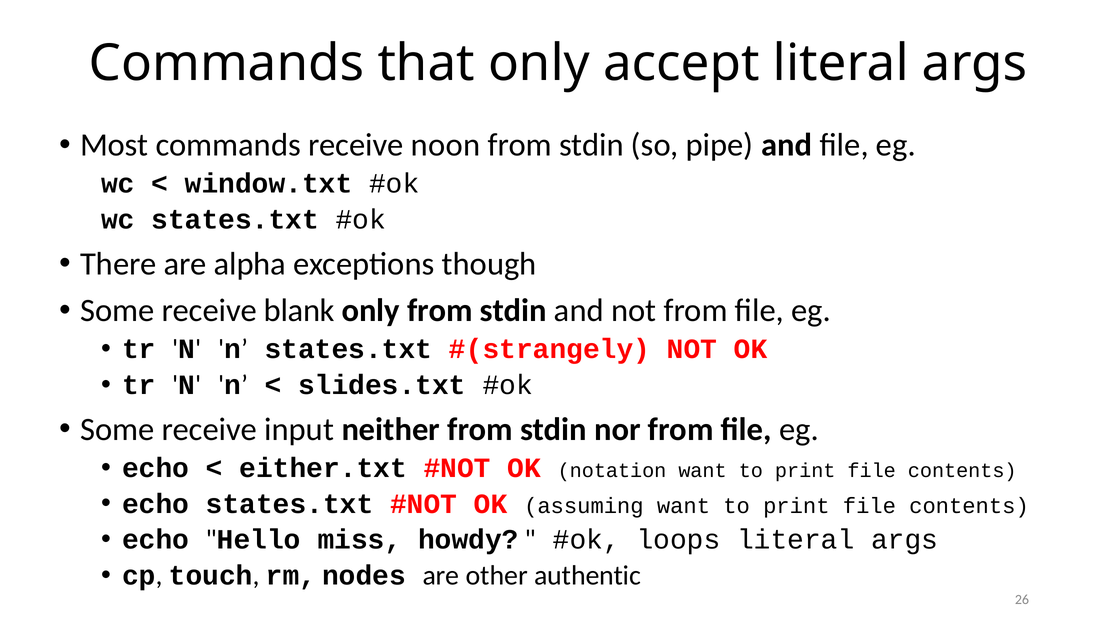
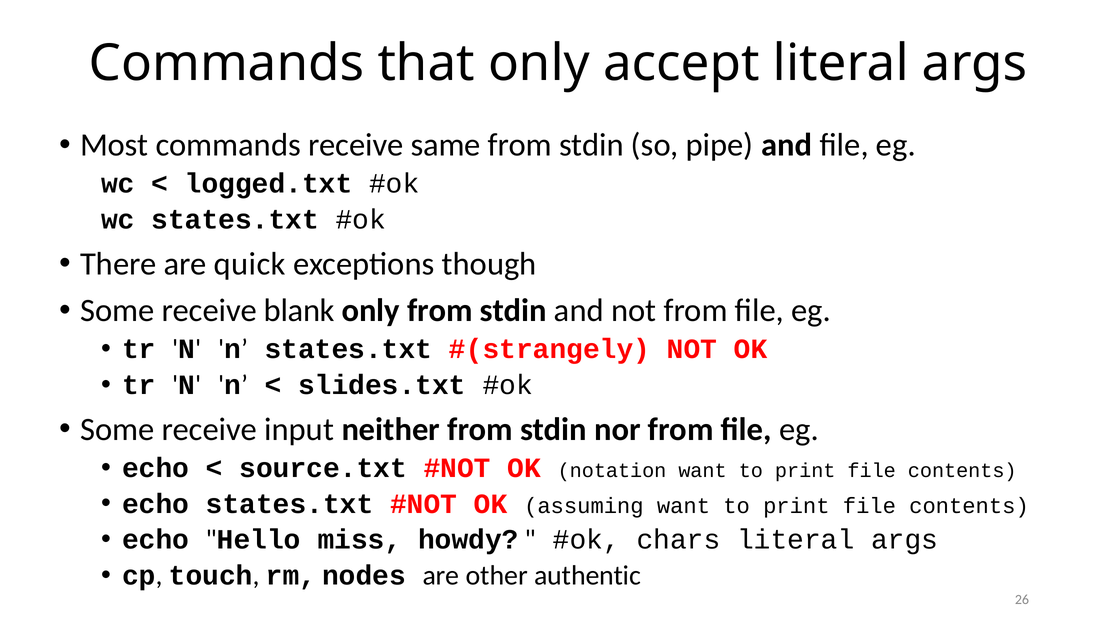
noon: noon -> same (446, 145)
window.txt: window.txt -> logged.txt (269, 184)
alpha: alpha -> quick (250, 264)
either.txt: either.txt -> source.txt (323, 468)
loops: loops -> chars (678, 540)
